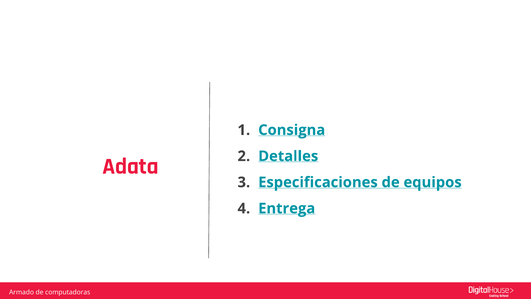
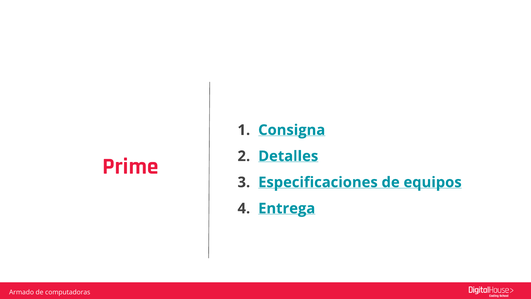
Adata: Adata -> Prime (130, 166)
